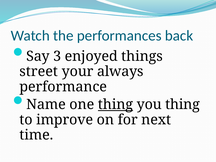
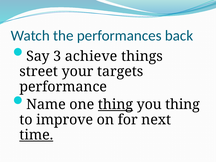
enjoyed: enjoyed -> achieve (91, 56)
always: always -> targets (120, 71)
time underline: none -> present (36, 135)
